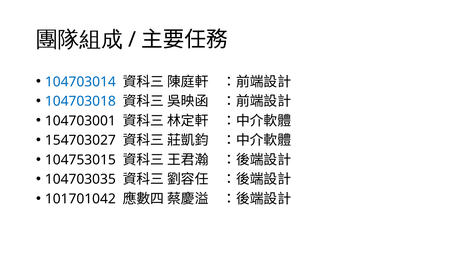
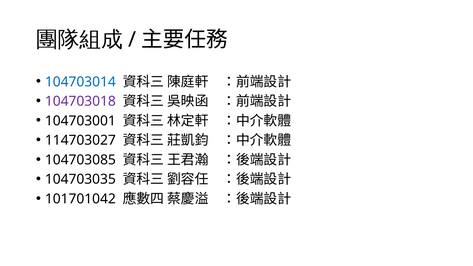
104703018 colour: blue -> purple (80, 101)
154703027: 154703027 -> 114703027 (80, 140)
104753015: 104753015 -> 104703085 (80, 160)
